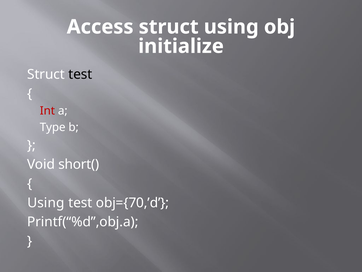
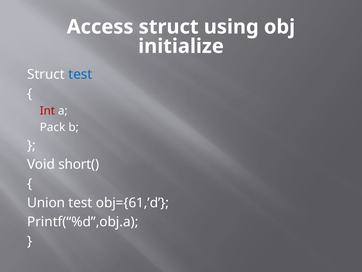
test colour: black -> blue (80, 74)
Type: Type -> Pack (53, 127)
Using: Using -> Union (46, 202)
obj={70,’d: obj={70,’d -> obj={61,’d (132, 202)
